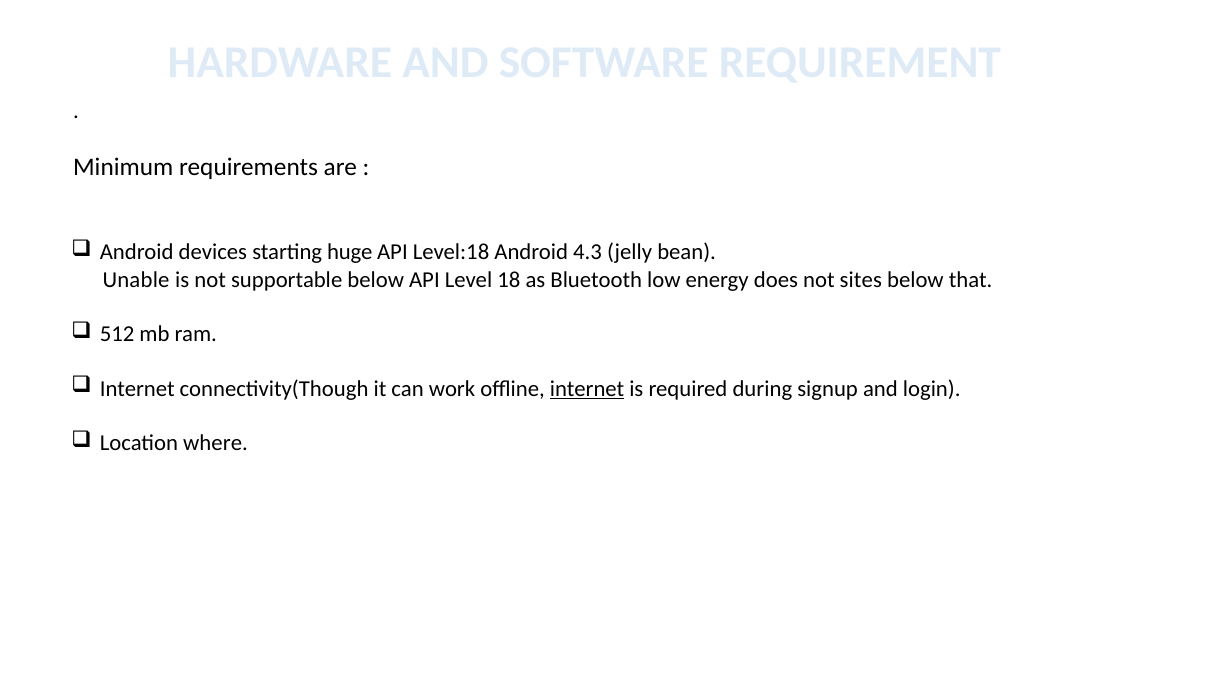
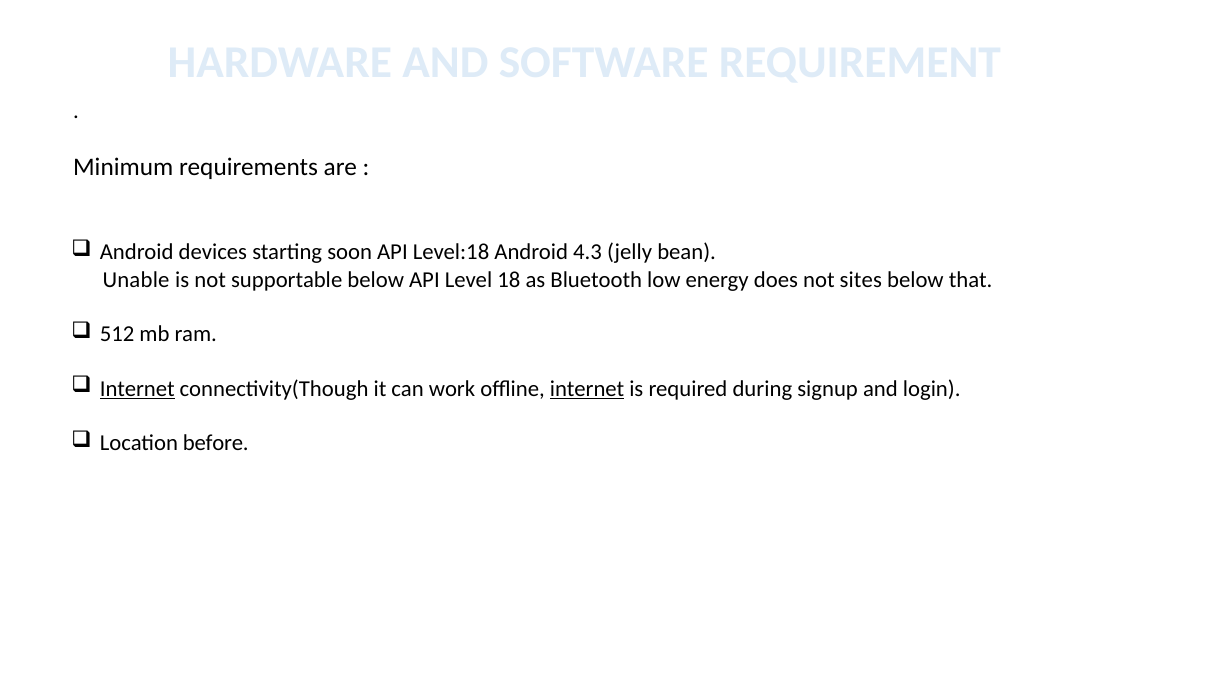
huge: huge -> soon (350, 253)
Internet underline: none -> present (137, 389)
where: where -> before (216, 444)
